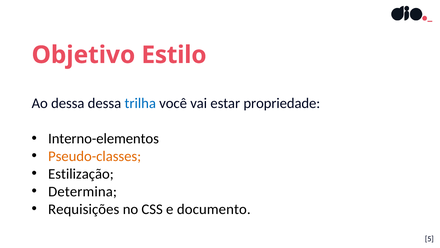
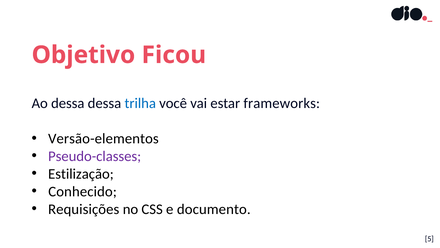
Estilo: Estilo -> Ficou (174, 55)
propriedade: propriedade -> frameworks (282, 103)
Interno-elementos: Interno-elementos -> Versão-elementos (103, 138)
Pseudo-classes colour: orange -> purple (95, 156)
Determina: Determina -> Conhecido (83, 191)
